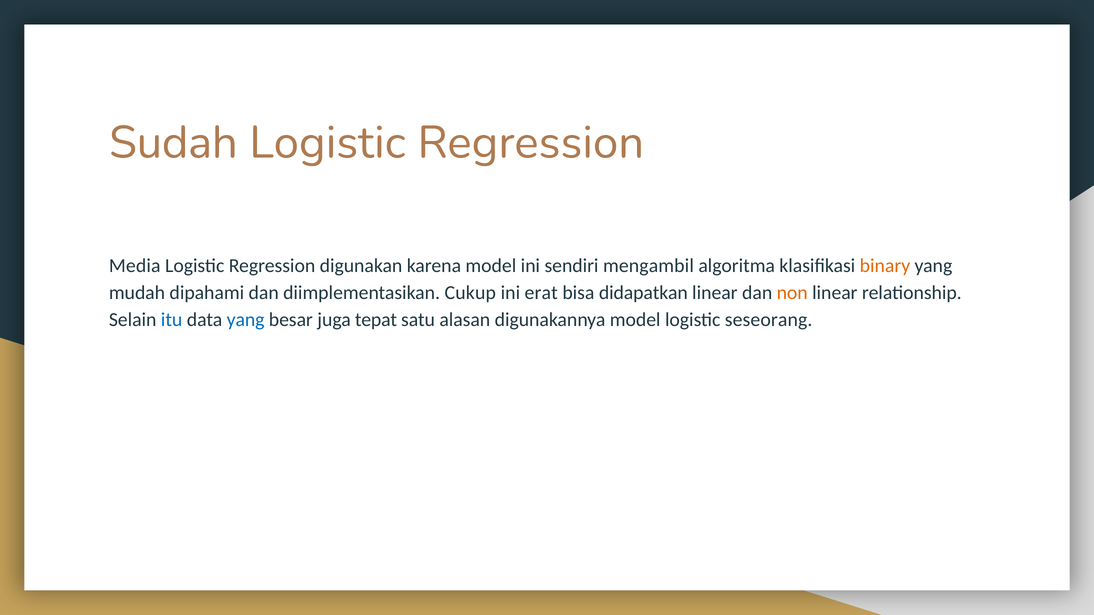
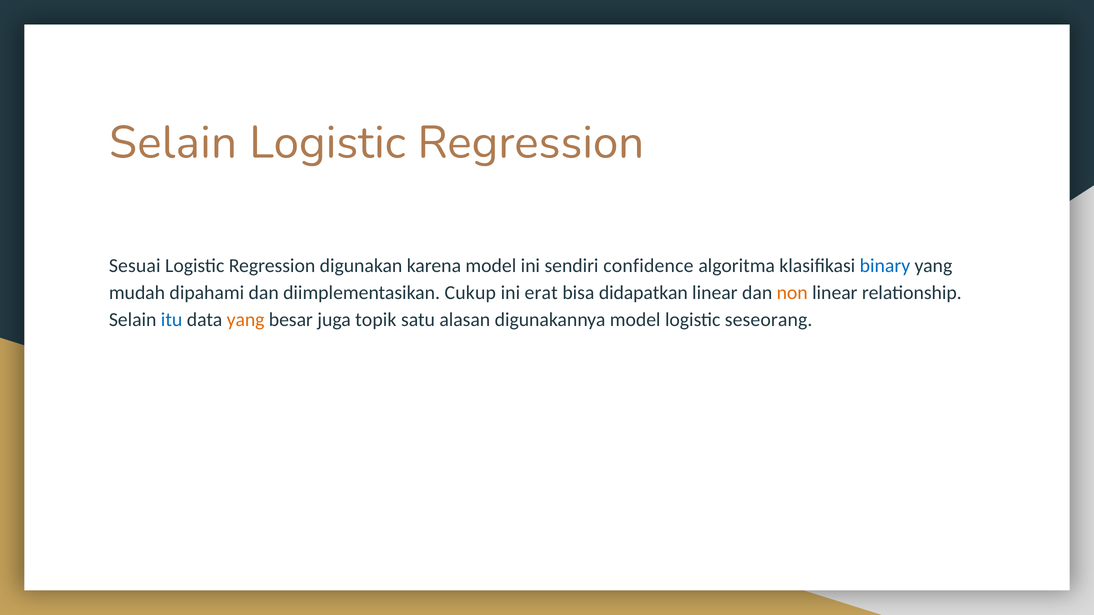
Sudah: Sudah -> Selain (173, 143)
Media: Media -> Sesuai (135, 266)
mengambil: mengambil -> confidence (648, 266)
binary colour: orange -> blue (885, 266)
yang colour: blue -> orange (246, 320)
tepat: tepat -> topik (376, 320)
